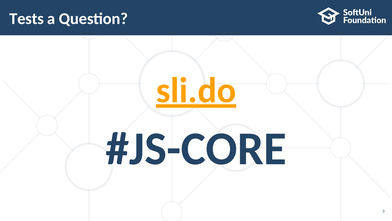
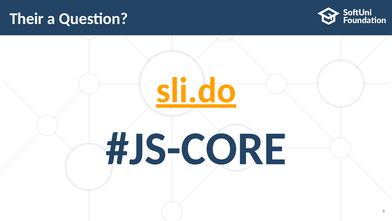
Tests: Tests -> Their (27, 19)
